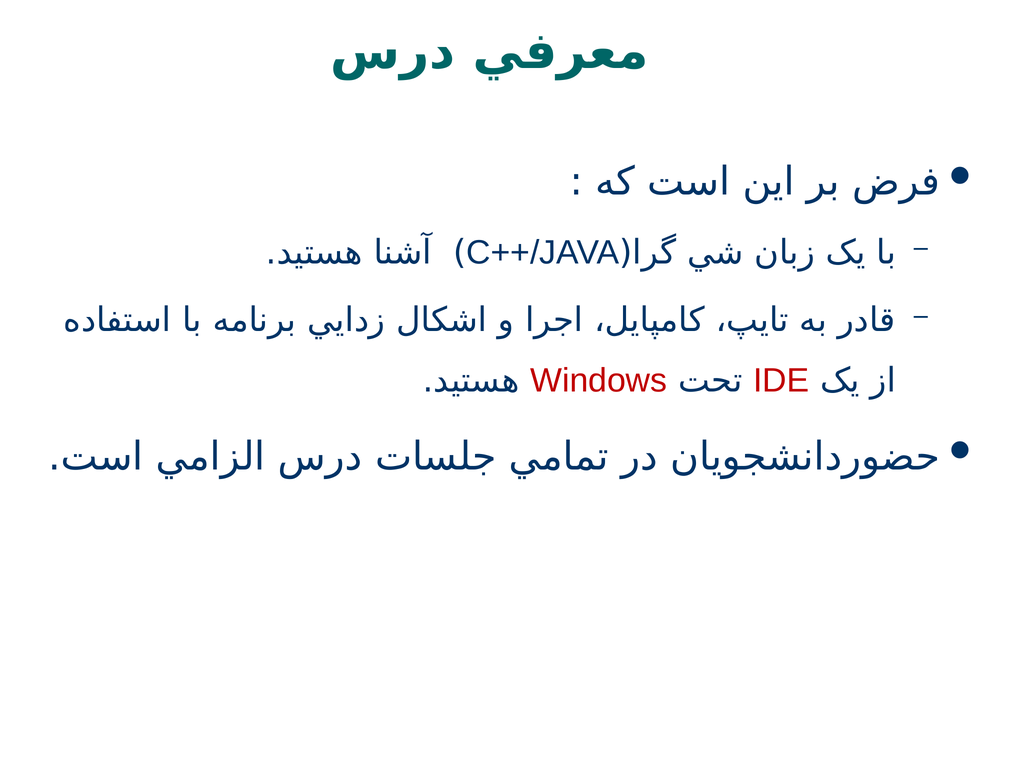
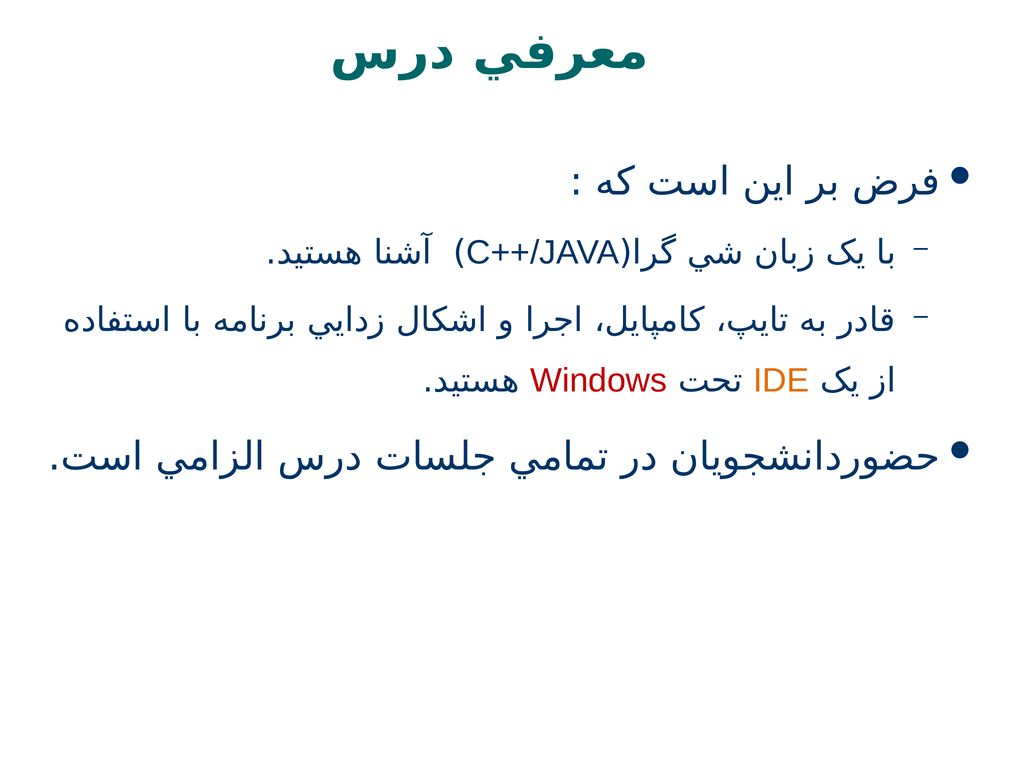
IDE colour: red -> orange (781, 381)
